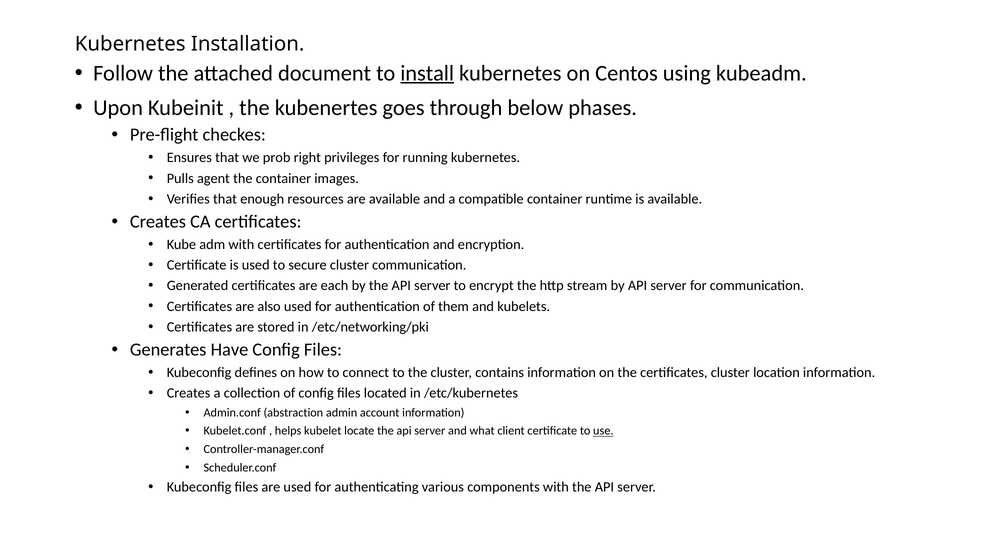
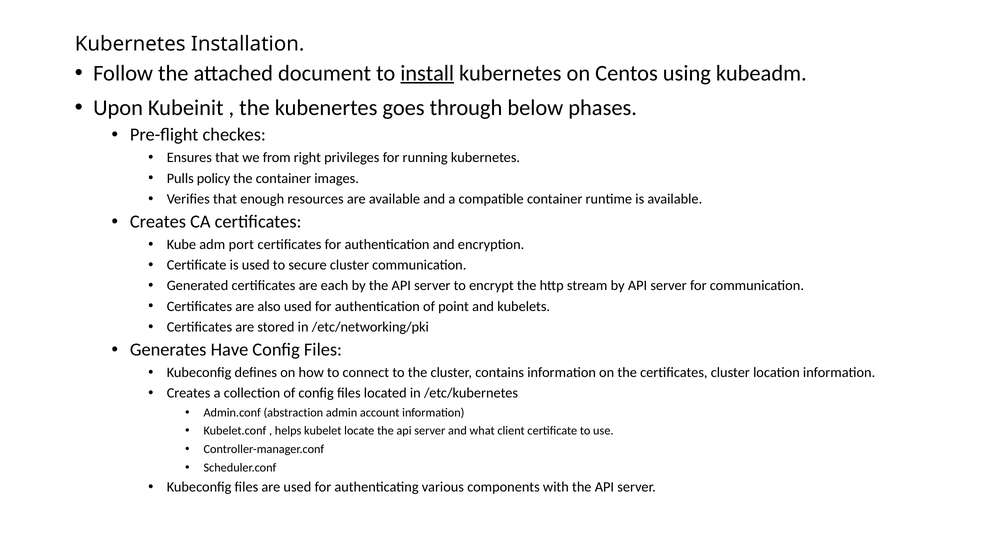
prob: prob -> from (277, 158)
agent: agent -> policy (214, 178)
adm with: with -> port (241, 244)
them: them -> point (454, 306)
use underline: present -> none (603, 431)
